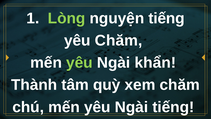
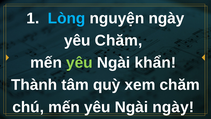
Lòng colour: light green -> light blue (67, 18)
nguyện tiếng: tiếng -> ngày (166, 18)
Ngài tiếng: tiếng -> ngày (173, 107)
